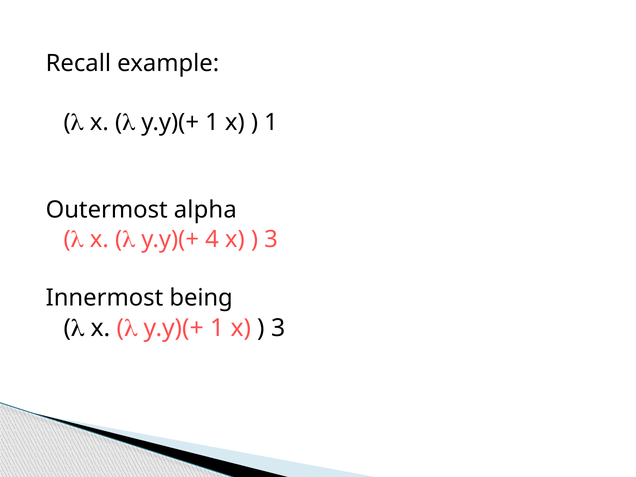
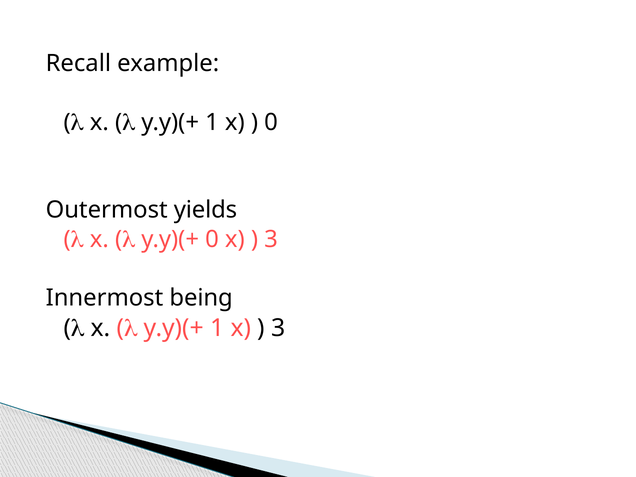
1: 1 -> 0 (271, 122)
alpha: alpha -> yields (205, 210)
y.y)(+ 4: 4 -> 0 (212, 239)
